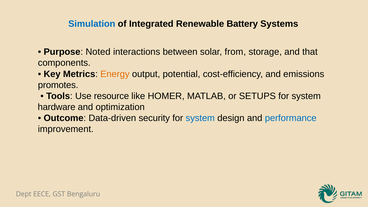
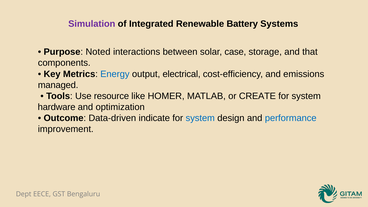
Simulation colour: blue -> purple (92, 24)
from: from -> case (235, 52)
Energy colour: orange -> blue (115, 74)
potential: potential -> electrical (182, 74)
promotes: promotes -> managed (58, 85)
SETUPS: SETUPS -> CREATE (257, 96)
security: security -> indicate (154, 118)
